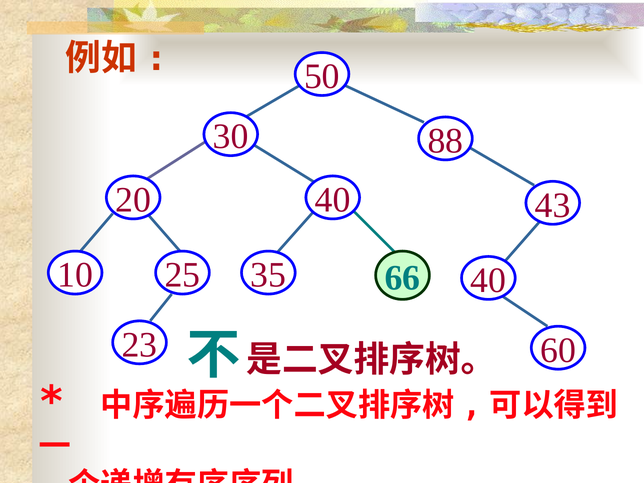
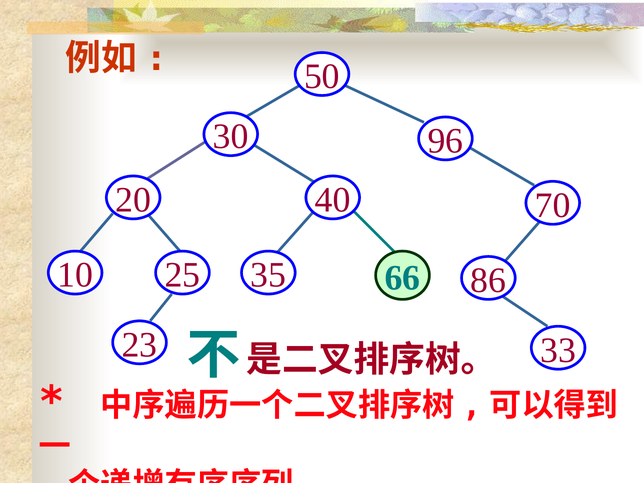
88: 88 -> 96 (445, 141)
43: 43 -> 70 (553, 205)
10 40: 40 -> 86 (488, 280)
60: 60 -> 33 (558, 350)
